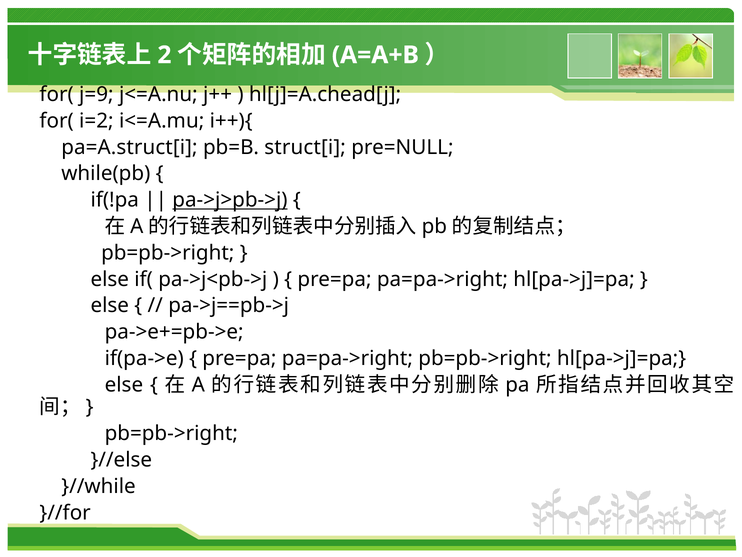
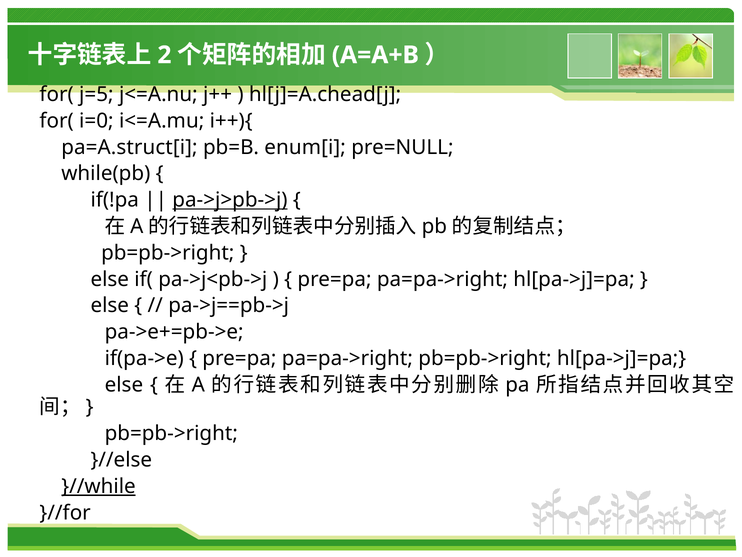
j=9: j=9 -> j=5 (96, 94)
i=2: i=2 -> i=0 (96, 121)
struct[i: struct[i -> enum[i (305, 147)
}//while underline: none -> present (99, 486)
